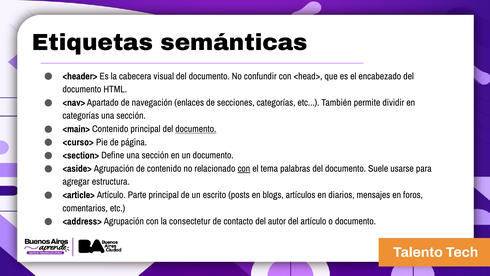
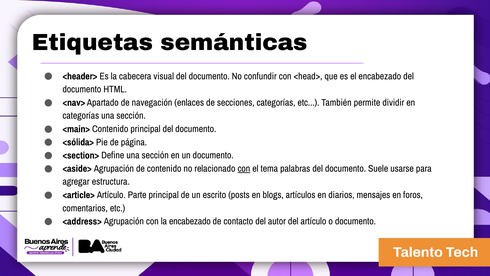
documento underline: present -> none (196, 129)
<curso>: <curso> -> <sólida> (78, 142)
la consectetur: consectetur -> encabezado (190, 221)
